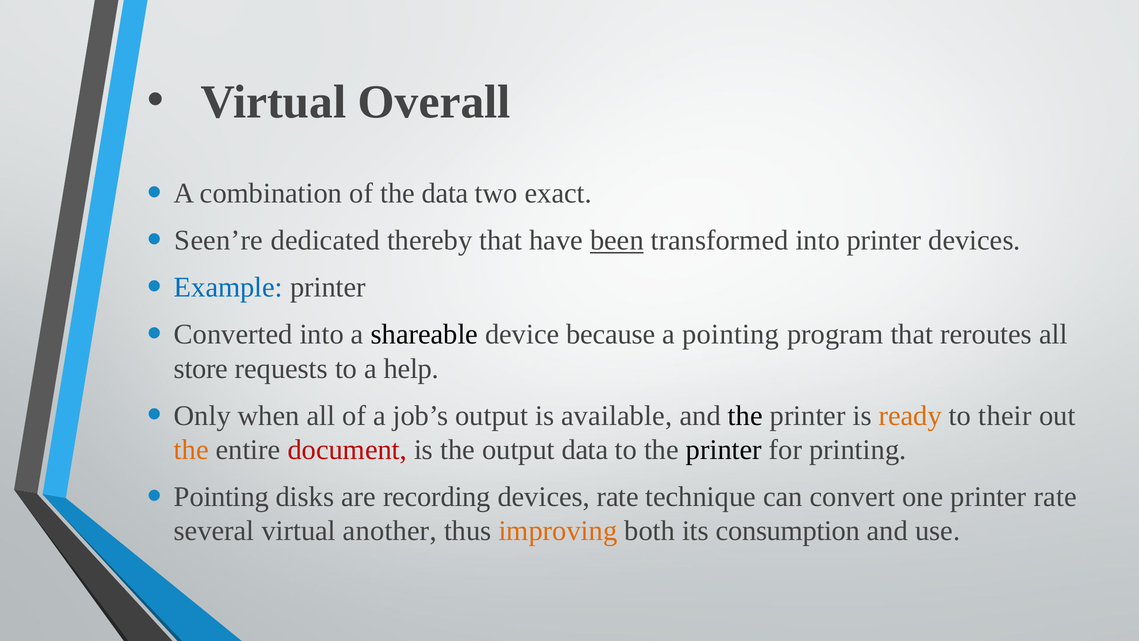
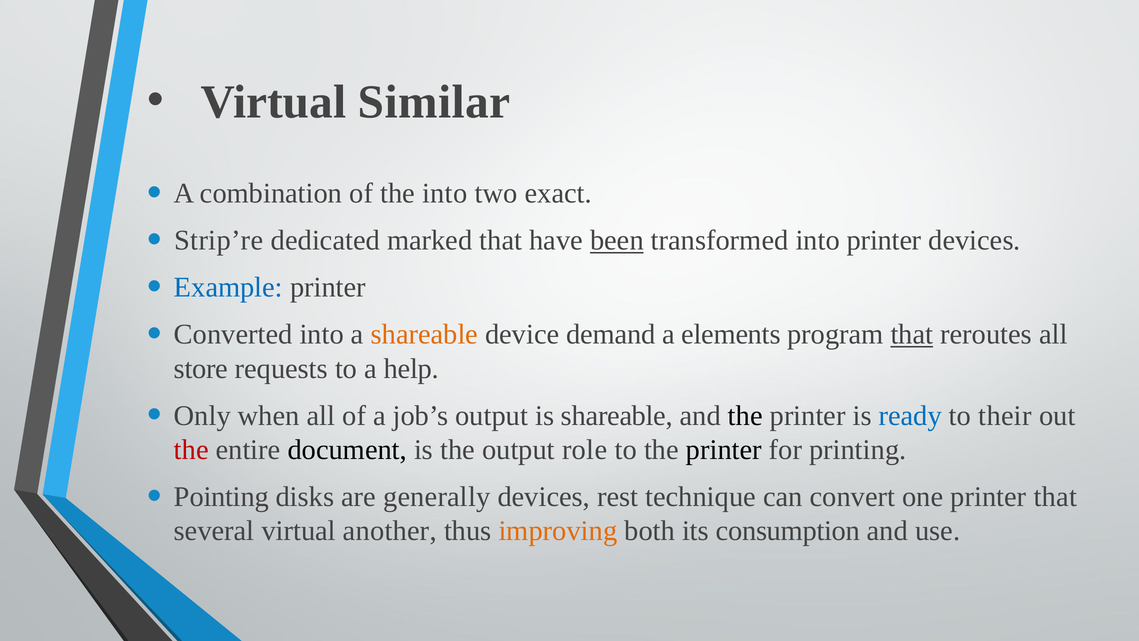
Overall: Overall -> Similar (434, 102)
the data: data -> into (445, 193)
Seen’re: Seen’re -> Strip’re (219, 240)
thereby: thereby -> marked (430, 240)
shareable colour: black -> orange (424, 334)
because: because -> demand (611, 334)
a pointing: pointing -> elements (731, 334)
that underline: none -> present (912, 334)
is available: available -> shareable (617, 415)
ready colour: orange -> blue (910, 415)
the colour: orange -> red (191, 450)
document colour: red -> black (347, 450)
output data: data -> role (585, 450)
recording: recording -> generally (437, 497)
devices rate: rate -> rest (618, 497)
printer rate: rate -> that (1055, 497)
